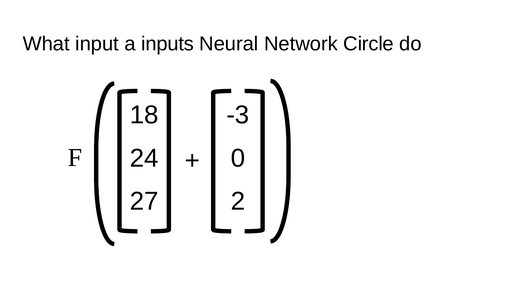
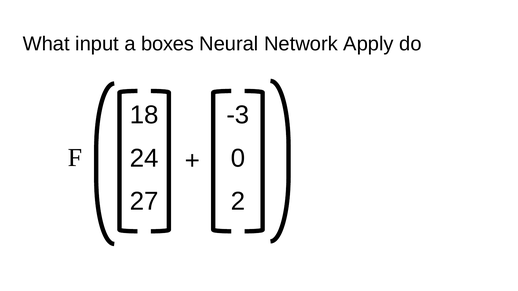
inputs: inputs -> boxes (168, 44)
Circle: Circle -> Apply (368, 44)
